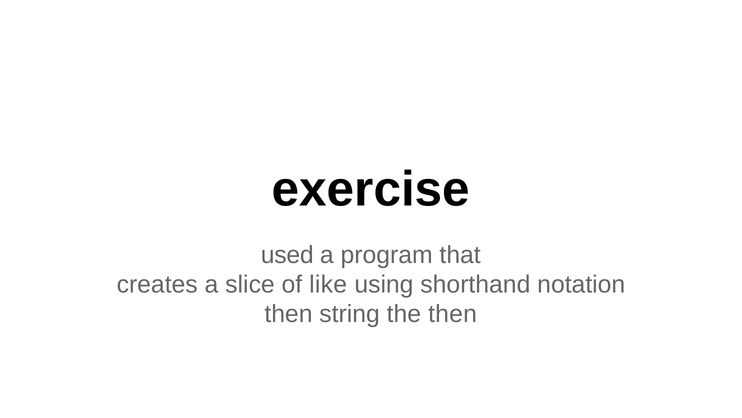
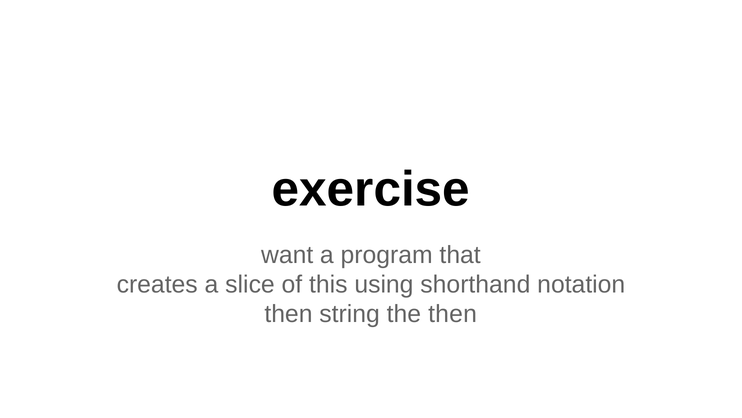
used: used -> want (287, 254)
like: like -> this (328, 284)
